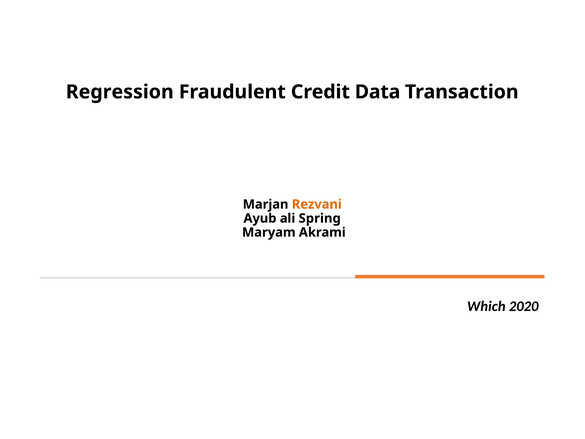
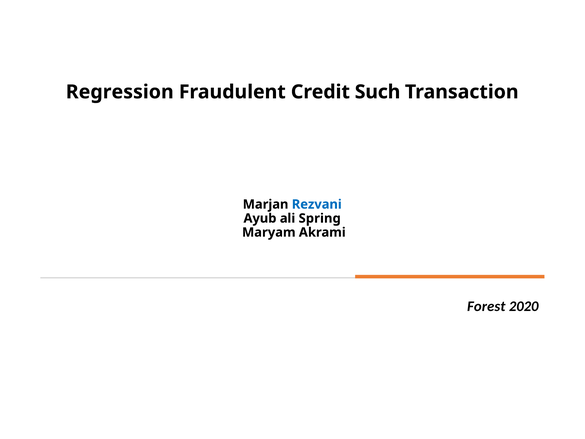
Data: Data -> Such (378, 92)
Rezvani colour: orange -> blue (317, 204)
Which: Which -> Forest (486, 306)
